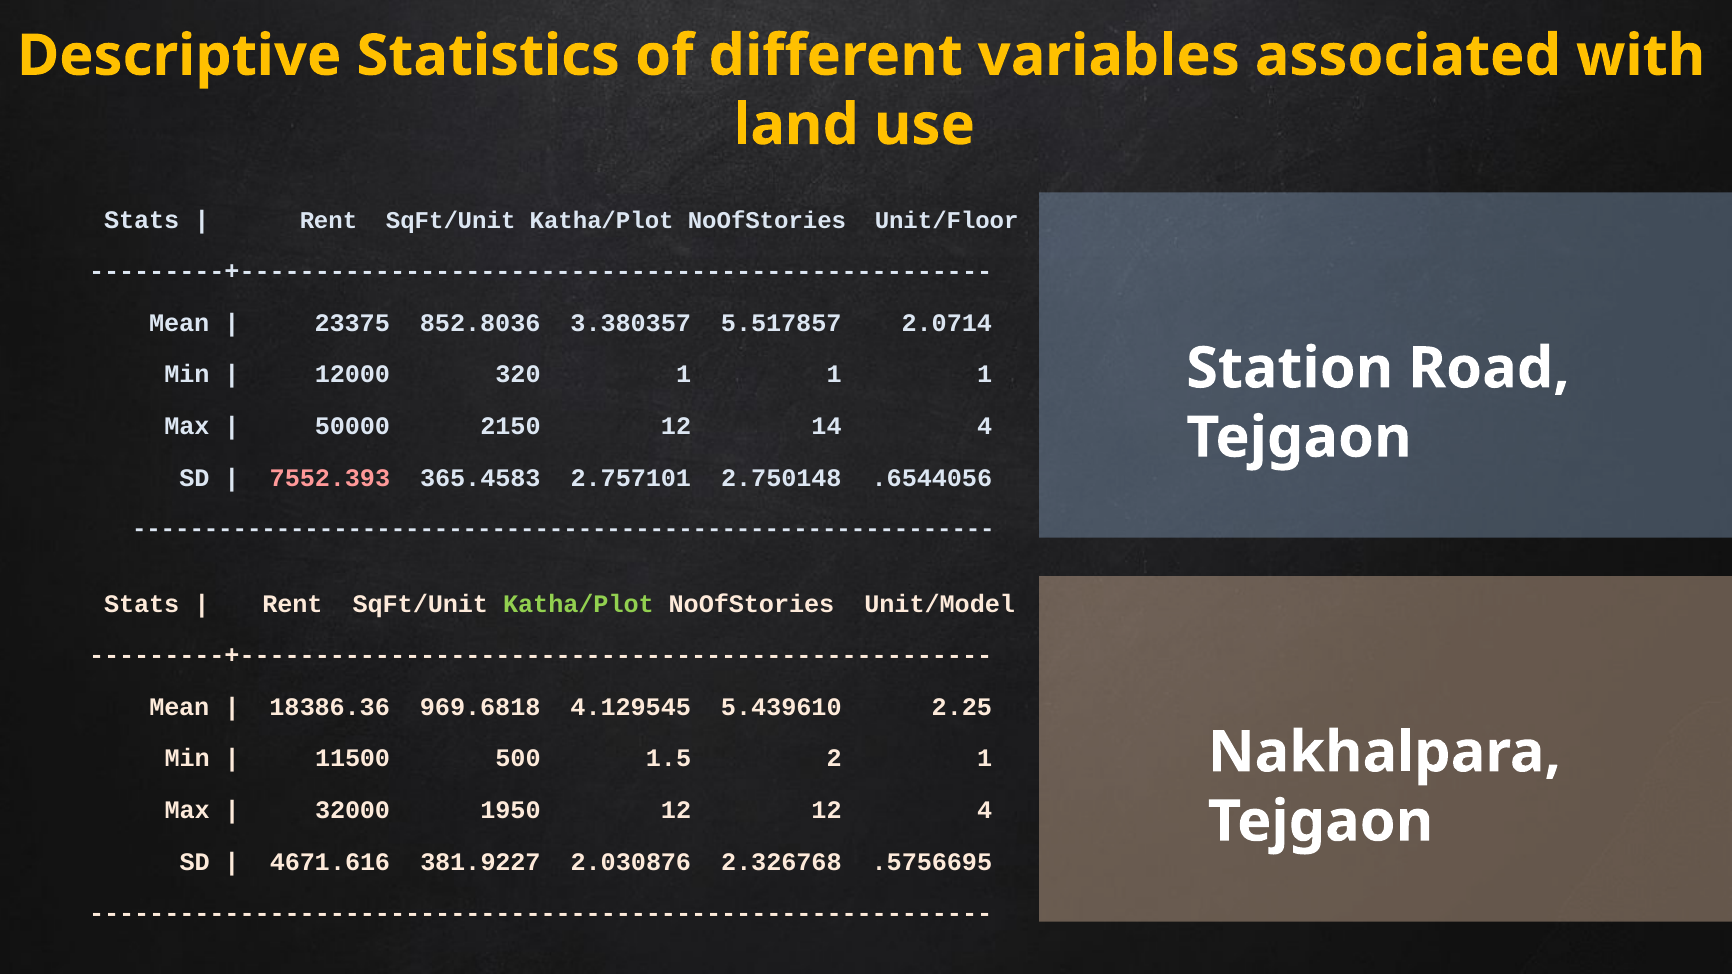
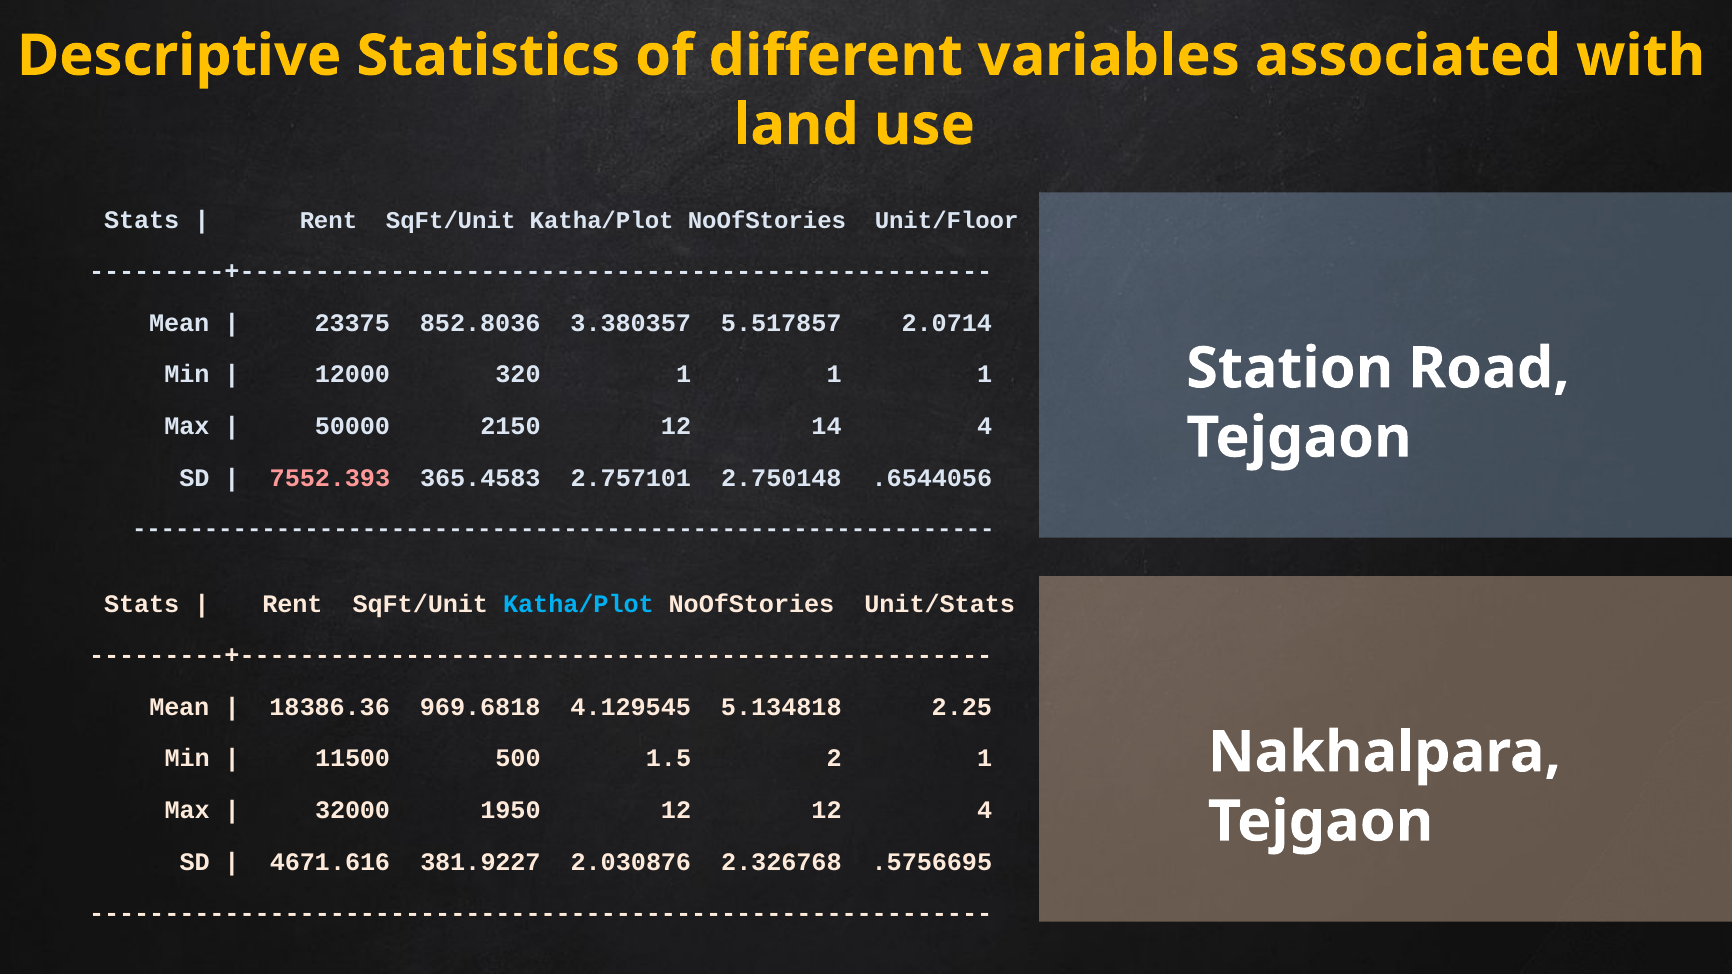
Katha/Plot colour: light green -> light blue (578, 604)
Unit/Model: Unit/Model -> Unit/Stats (940, 604)
5.439610: 5.439610 -> 5.134818 (781, 707)
